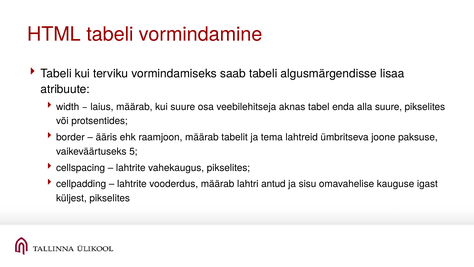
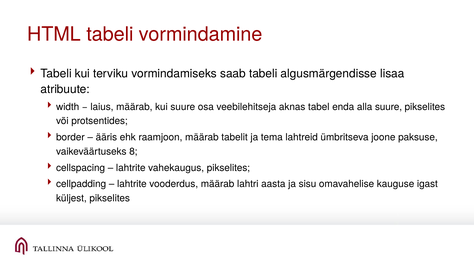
5: 5 -> 8 (133, 151)
antud: antud -> aasta (273, 184)
